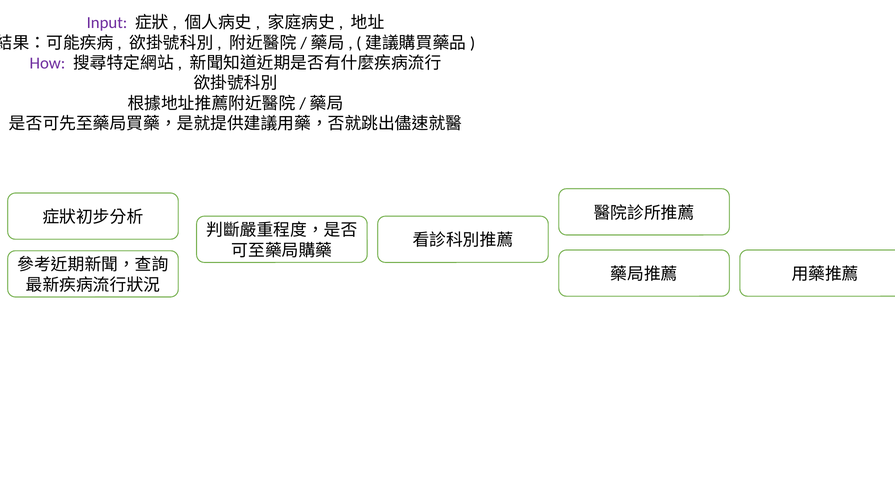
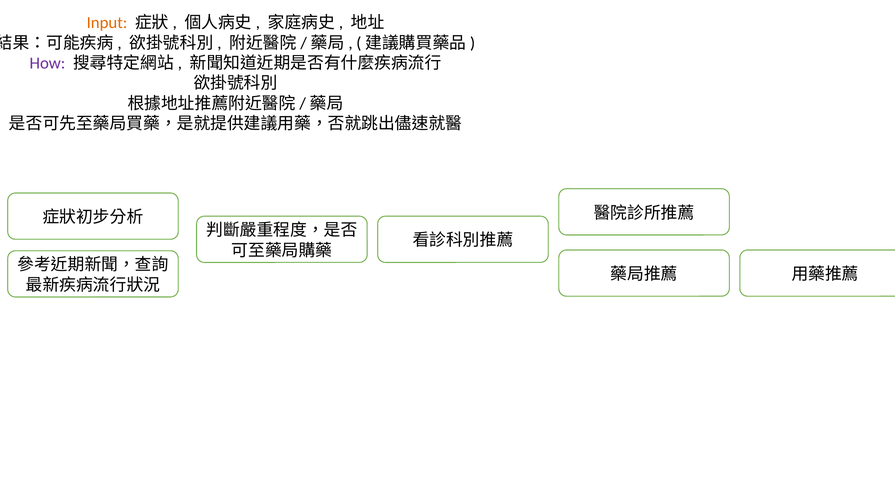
Input colour: purple -> orange (107, 23)
